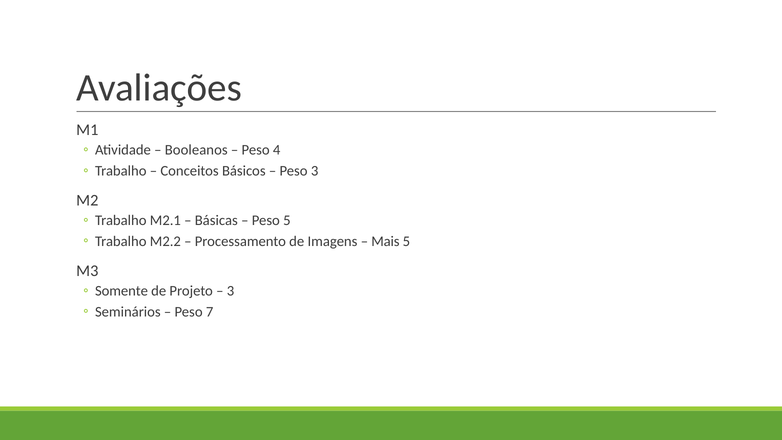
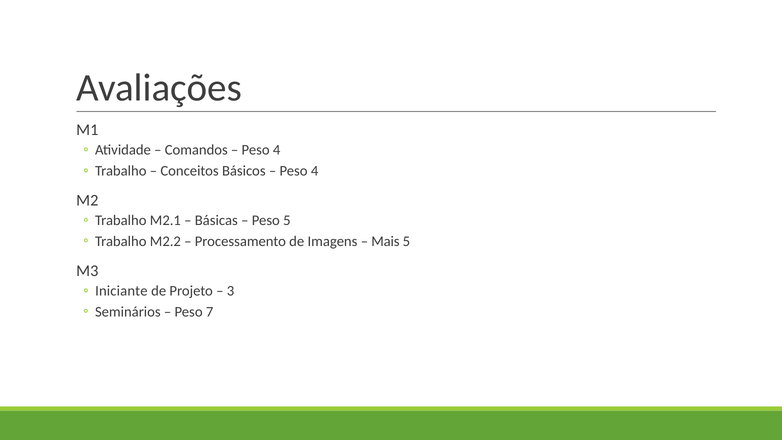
Booleanos: Booleanos -> Comandos (196, 150)
3: 3 -> 4 (315, 171)
Somente: Somente -> Iniciante (121, 291)
